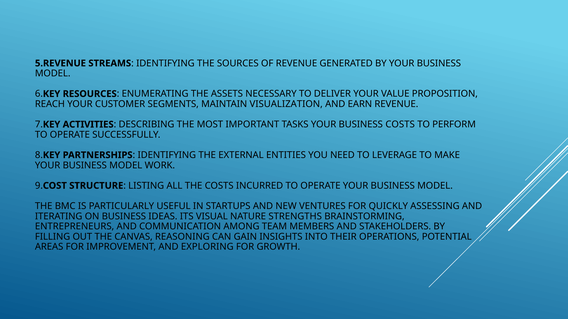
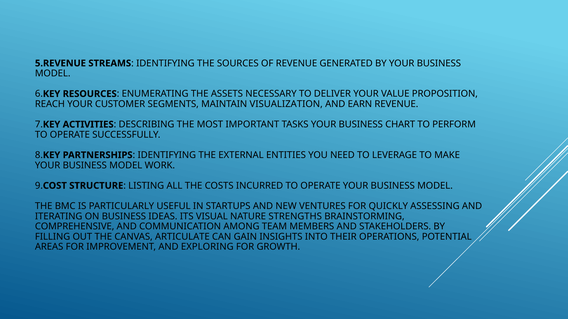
BUSINESS COSTS: COSTS -> CHART (400, 125)
ENTREPRENEURS: ENTREPRENEURS -> COMPREHENSIVE (75, 227)
REASONING: REASONING -> ARTICULATE (182, 237)
